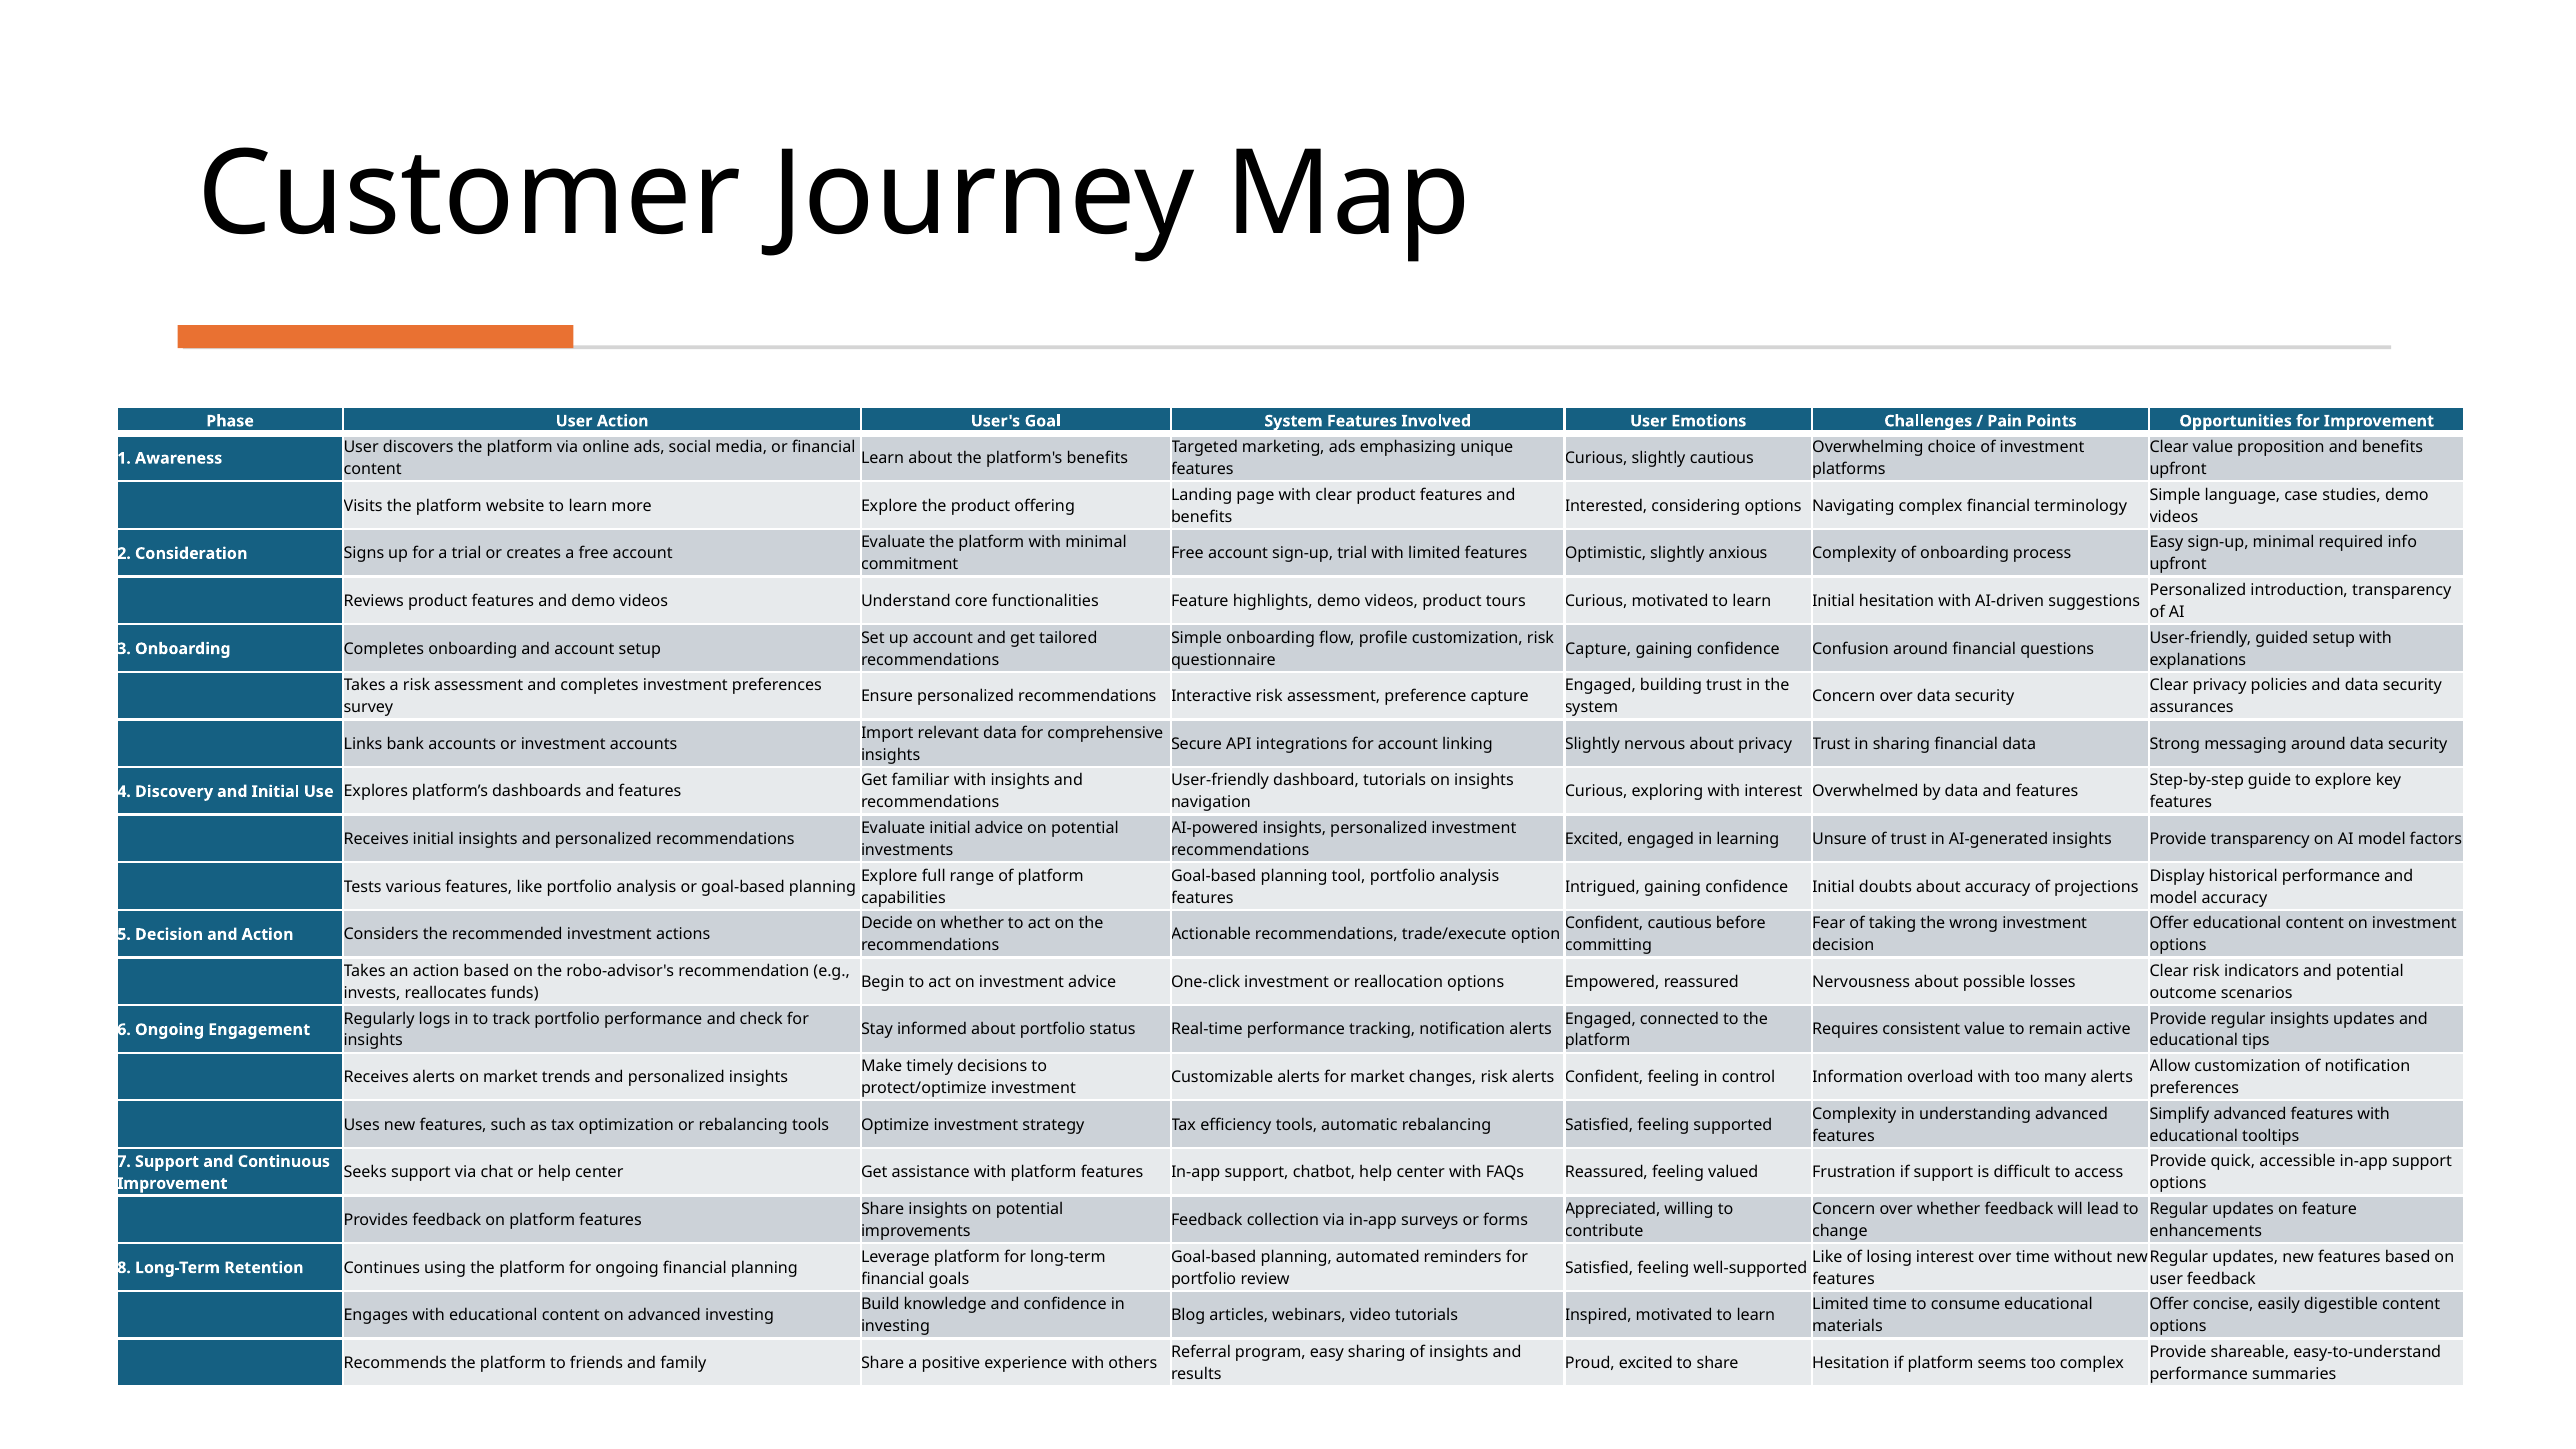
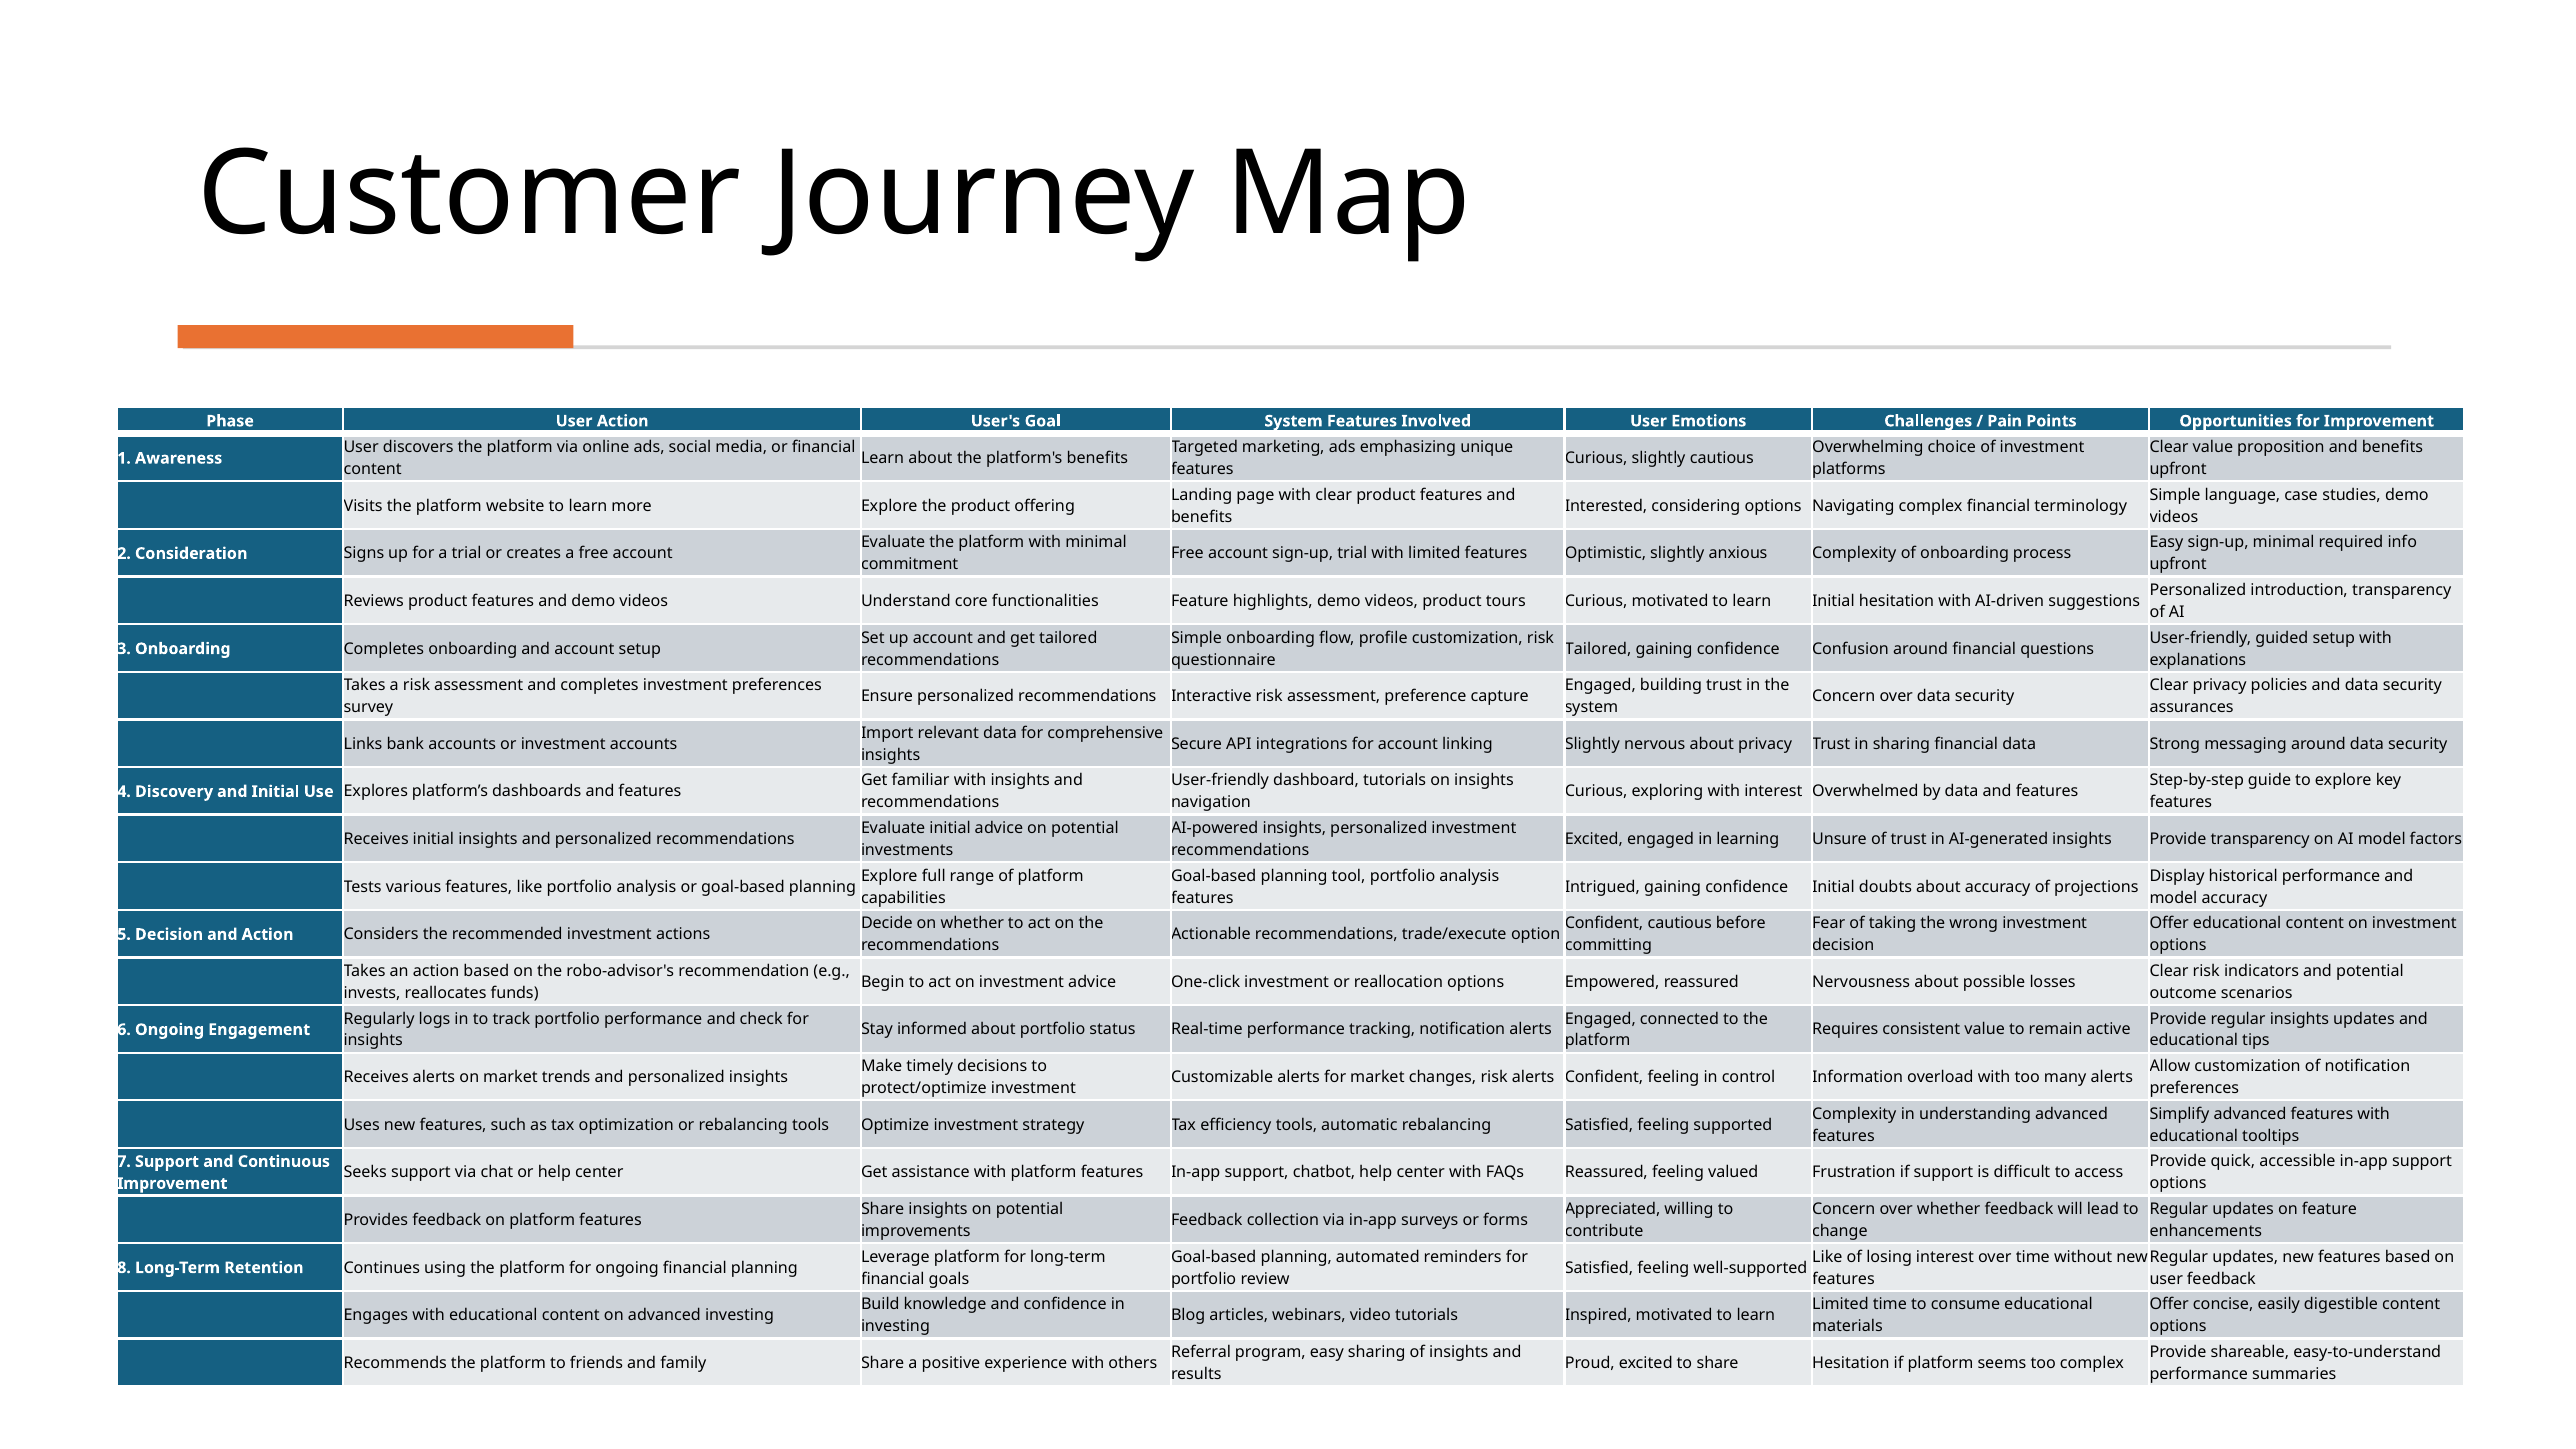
Capture: Capture -> Tailored (1598, 649)
